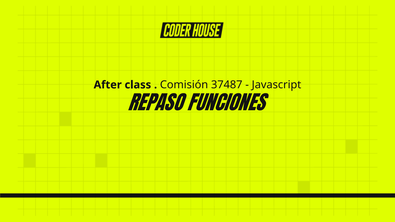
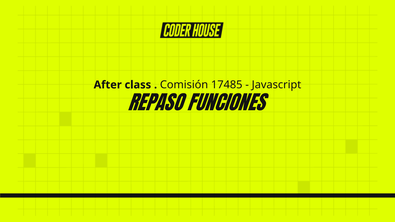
37487: 37487 -> 17485 (227, 85)
